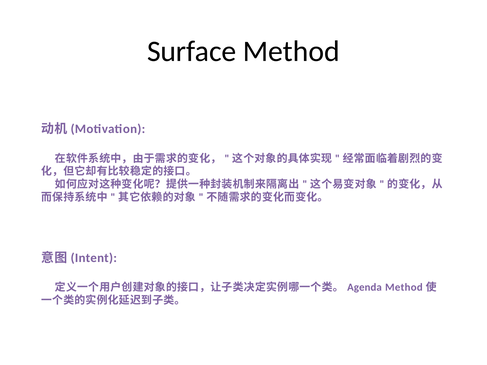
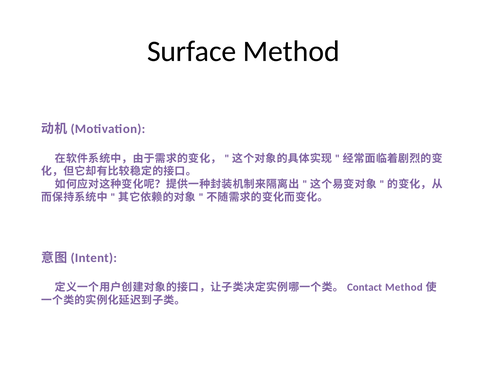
Agenda: Agenda -> Contact (365, 287)
